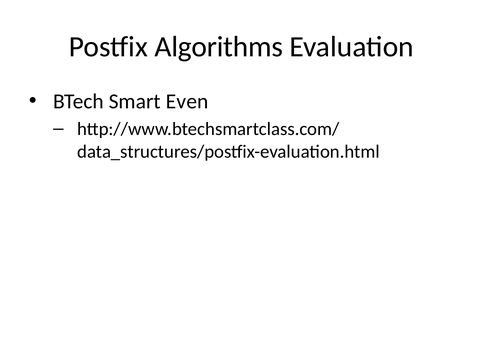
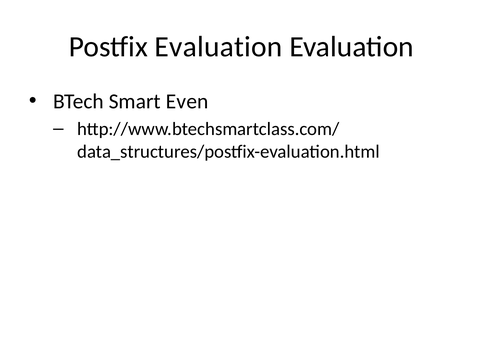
Postfix Algorithms: Algorithms -> Evaluation (218, 47)
